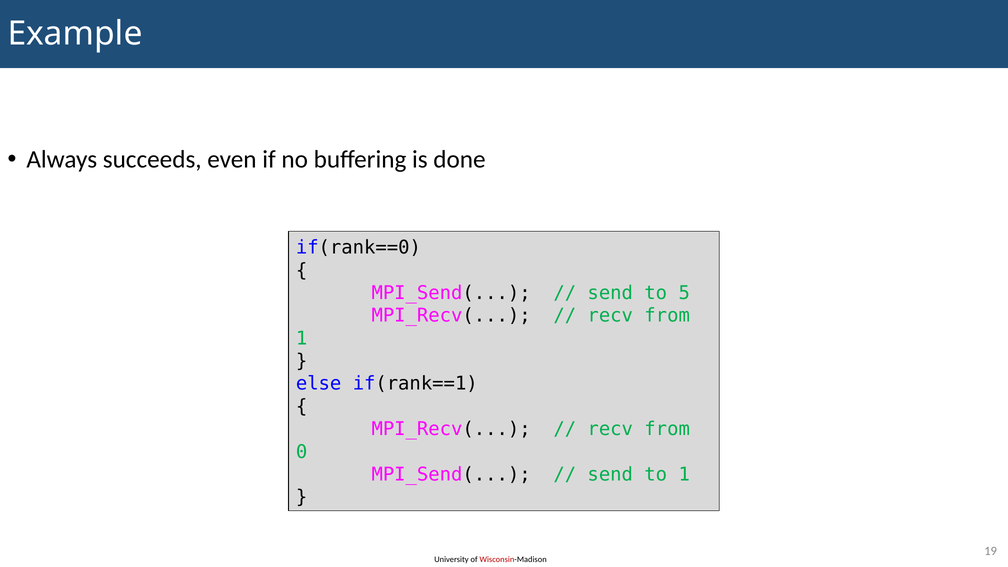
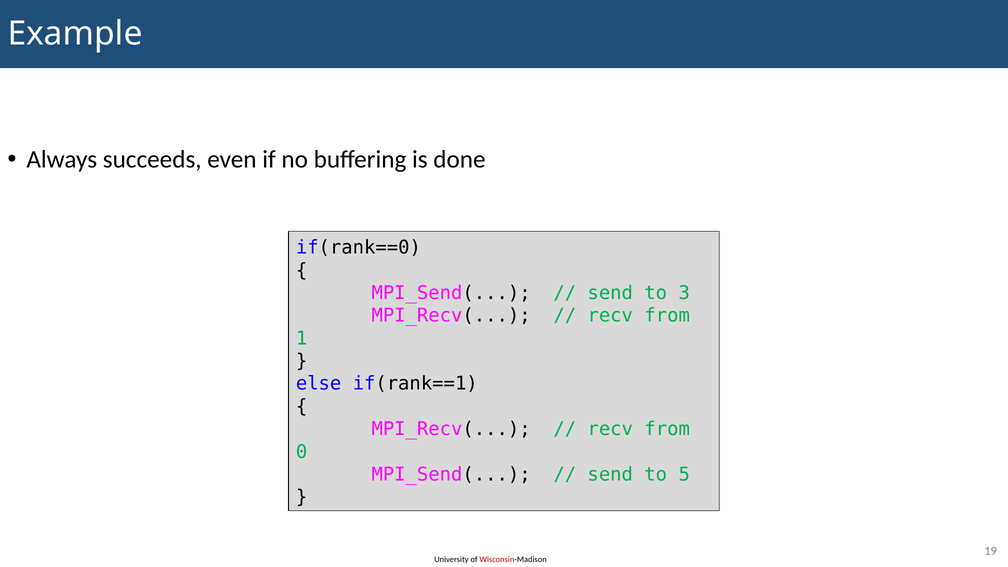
5: 5 -> 3 (684, 293)
to 1: 1 -> 5 (684, 474)
